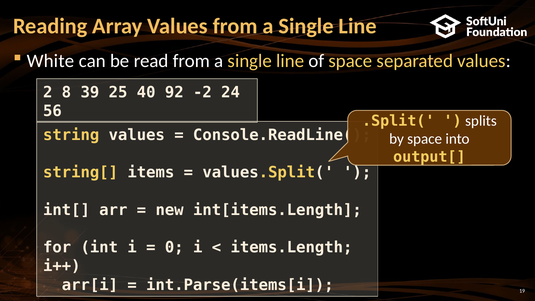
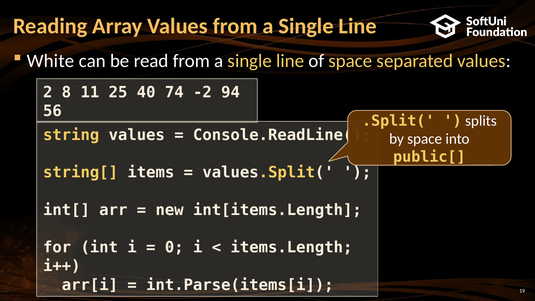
39: 39 -> 11 (90, 92)
92: 92 -> 74 (174, 92)
24: 24 -> 94 (231, 92)
output[: output[ -> public[ (429, 157)
